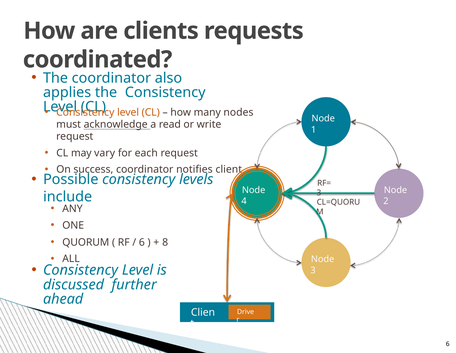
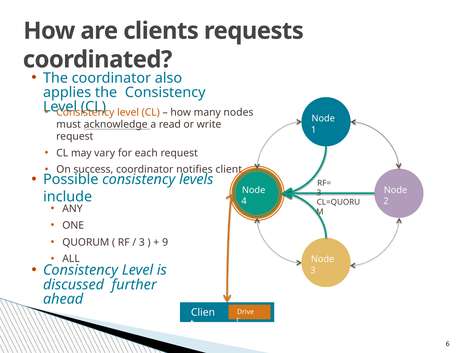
6: 6 -> 3 (142, 242)
8: 8 -> 9 (165, 242)
